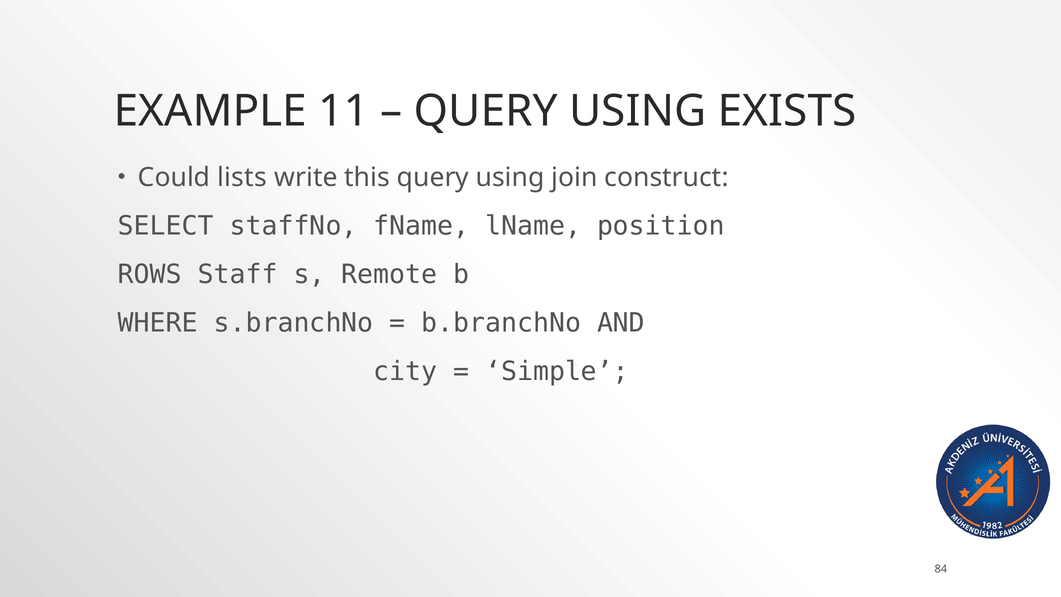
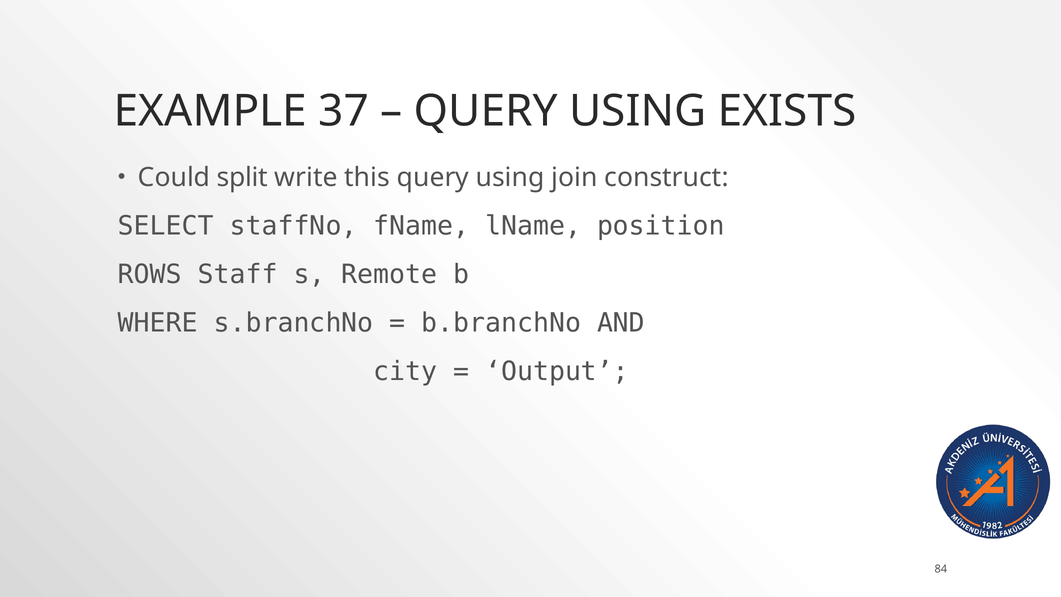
11: 11 -> 37 (344, 111)
lists: lists -> split (242, 177)
Simple: Simple -> Output (557, 372)
